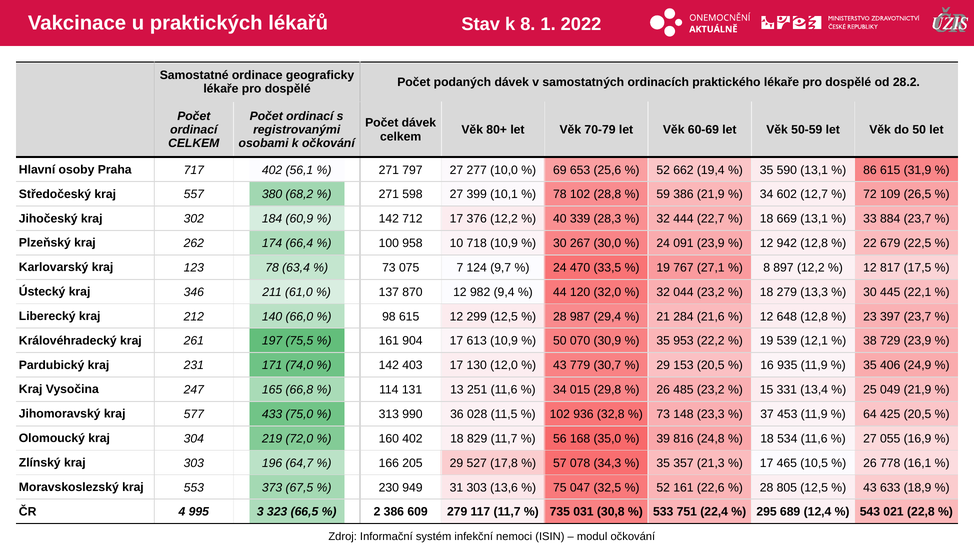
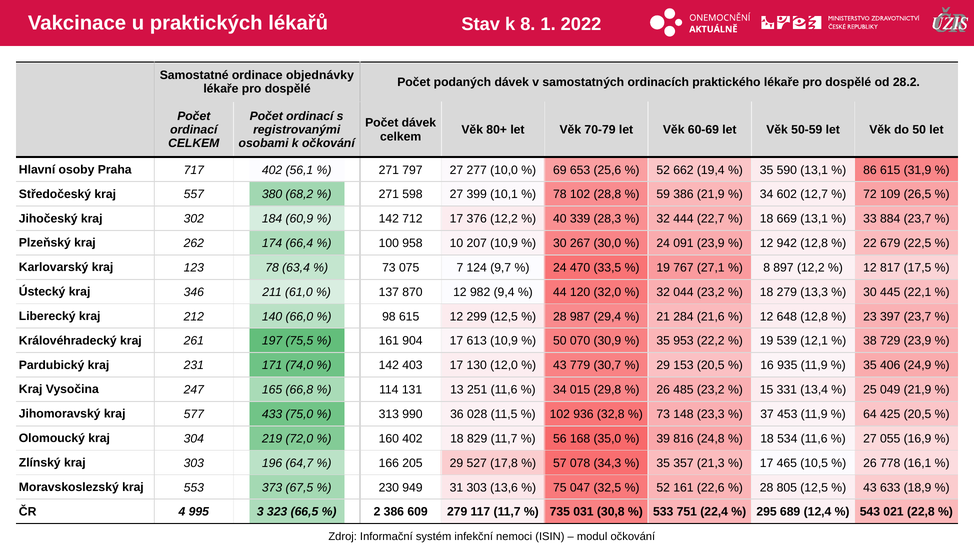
geograficky: geograficky -> objednávky (320, 75)
718: 718 -> 207 (477, 243)
